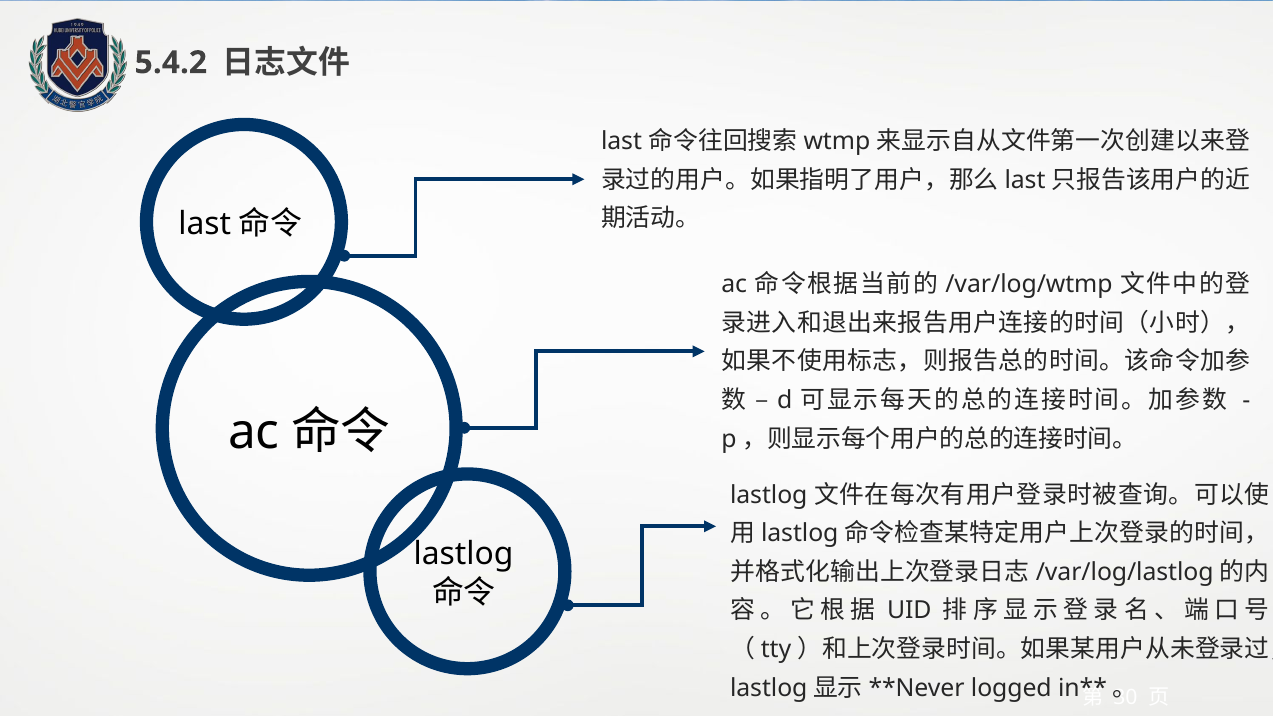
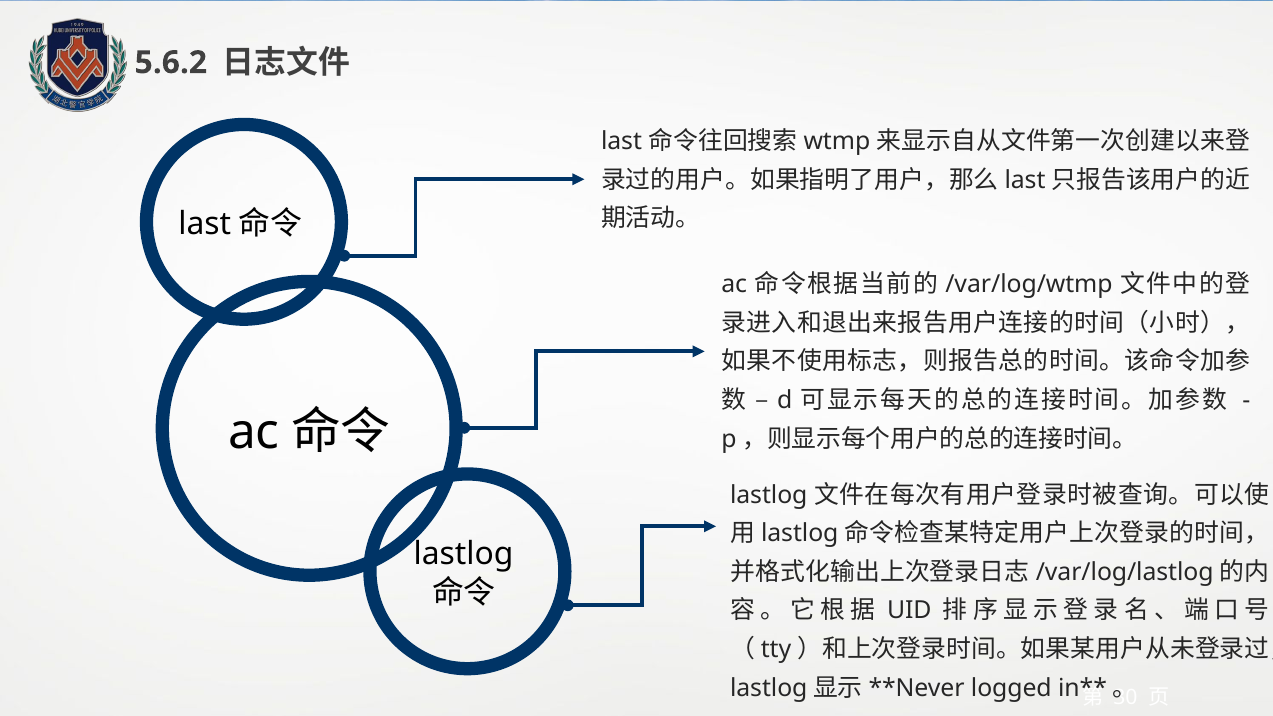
5.4.2: 5.4.2 -> 5.6.2 (171, 63)
